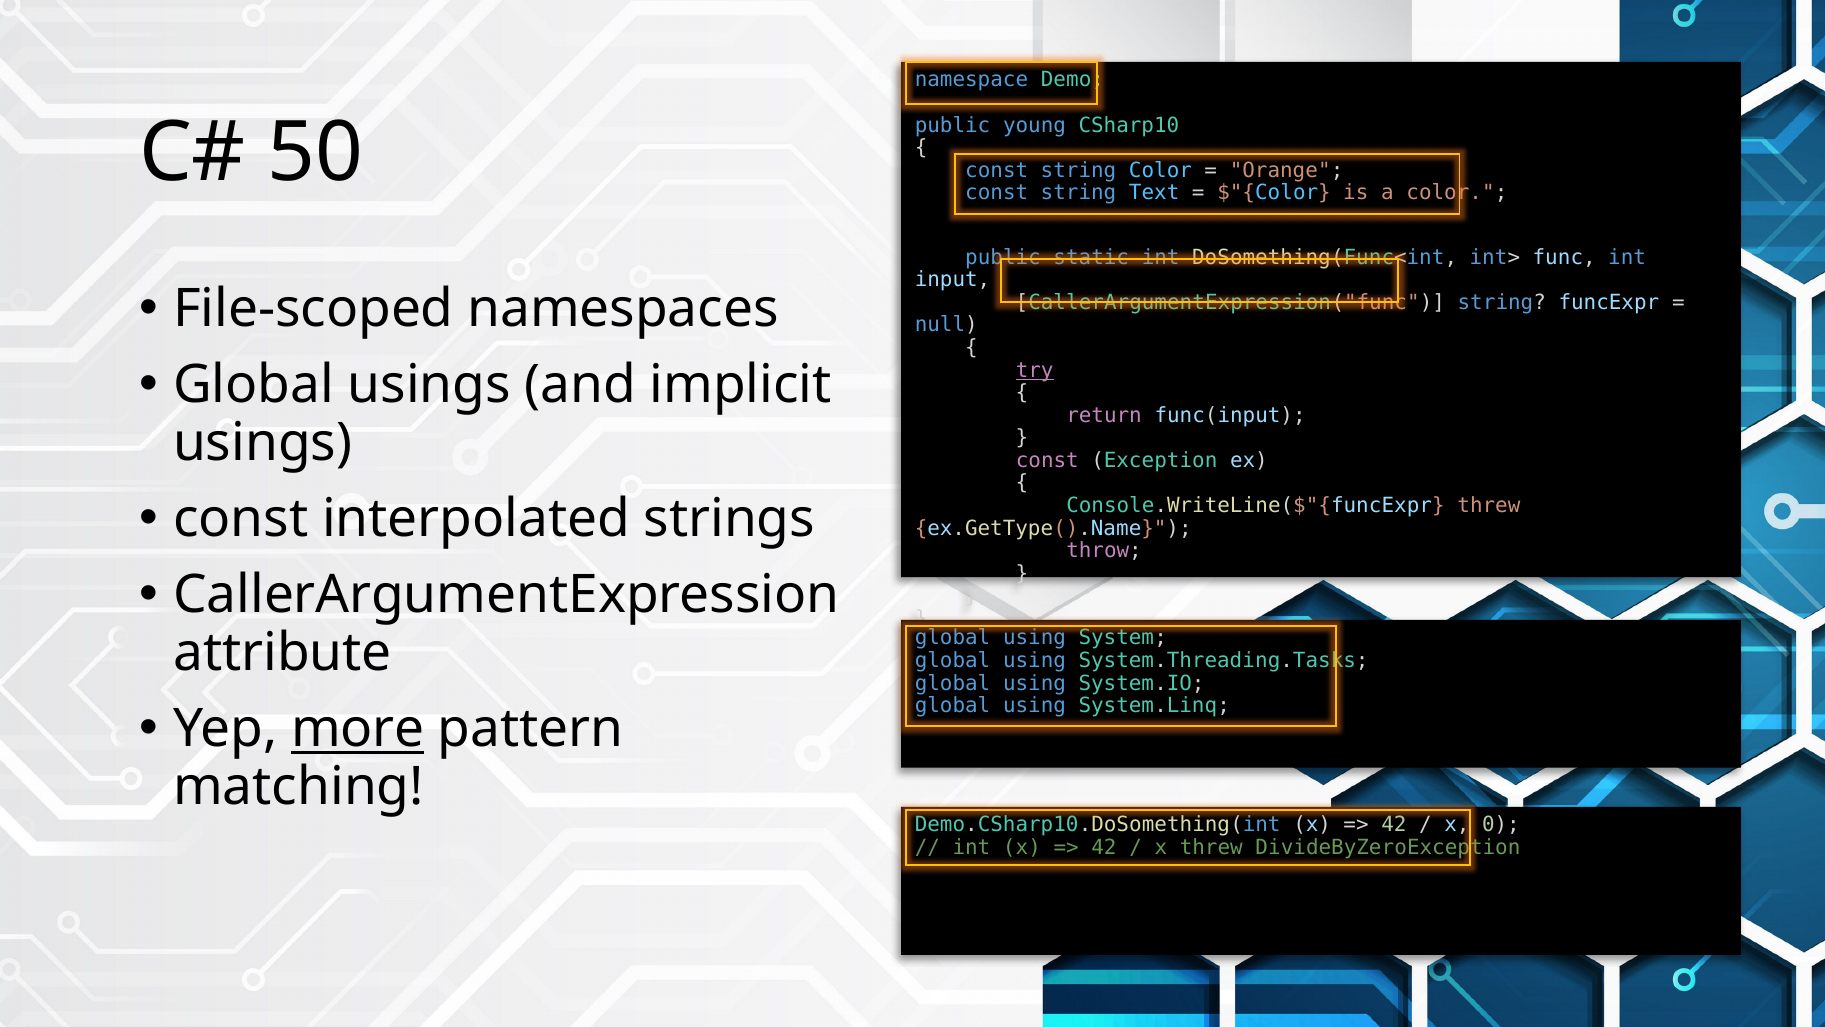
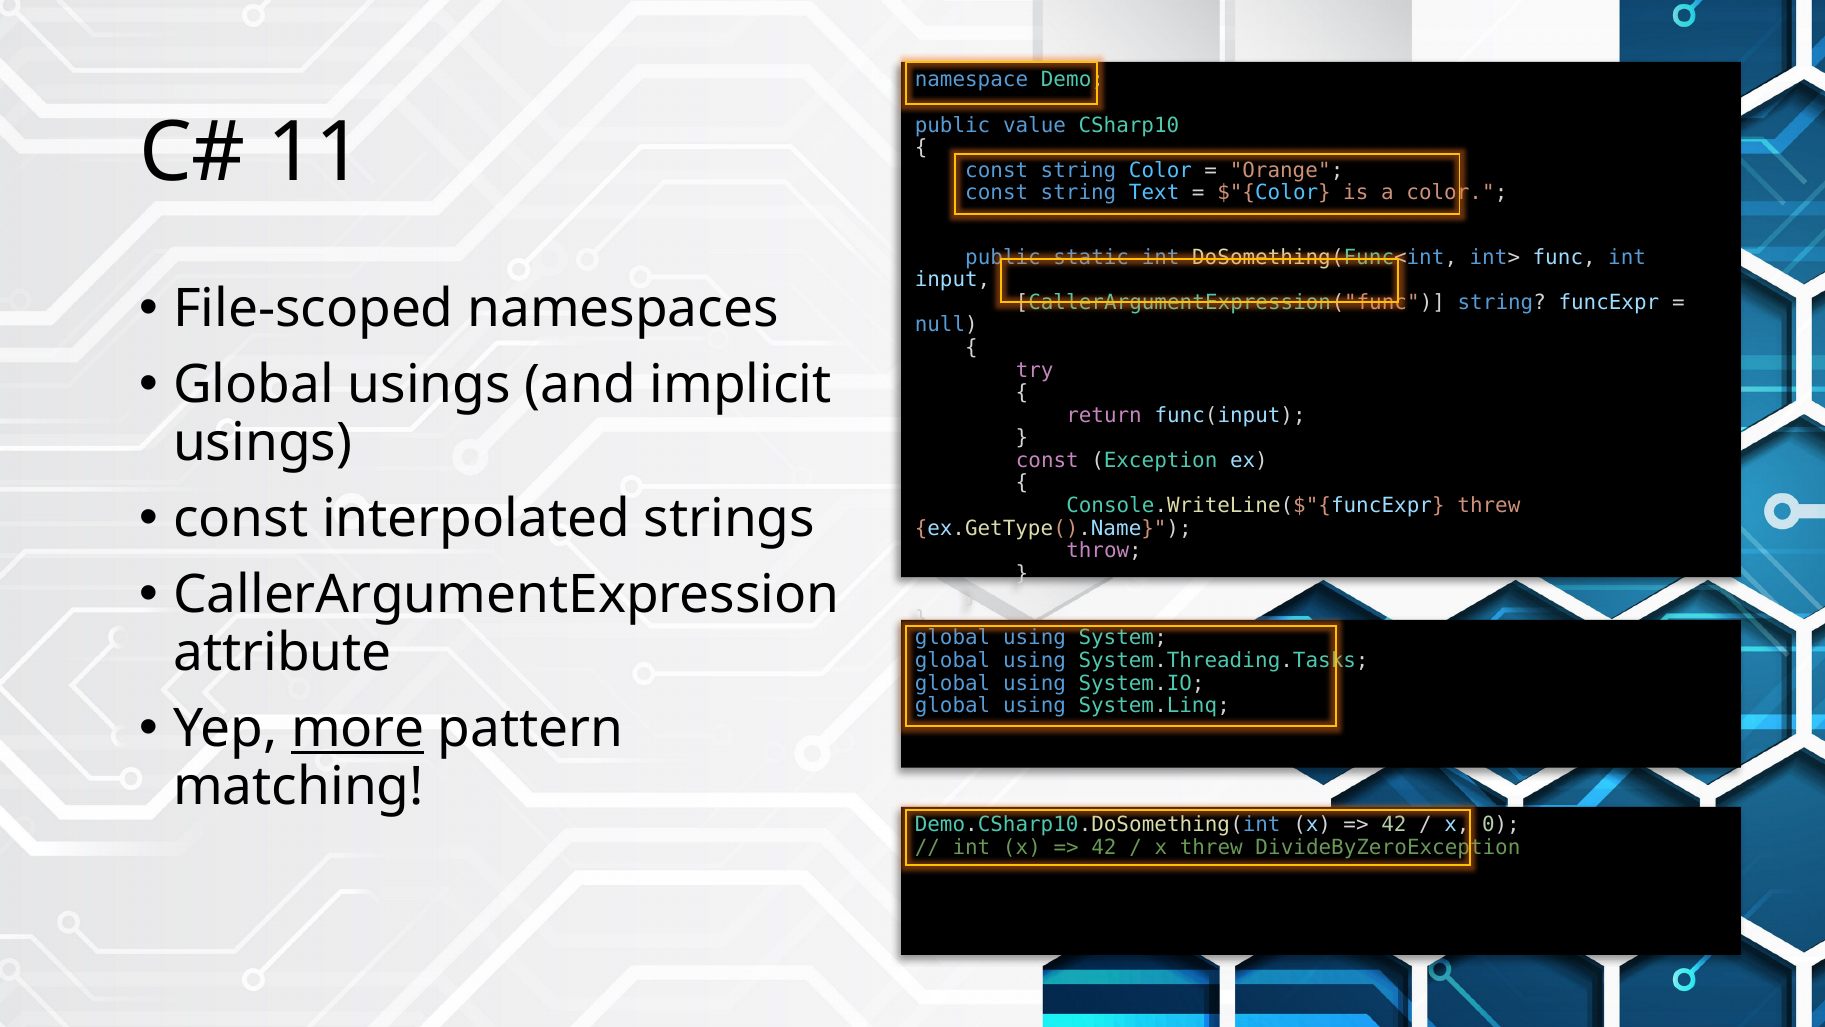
young: young -> value (1035, 125)
50: 50 -> 11 (316, 153)
try underline: present -> none (1035, 370)
